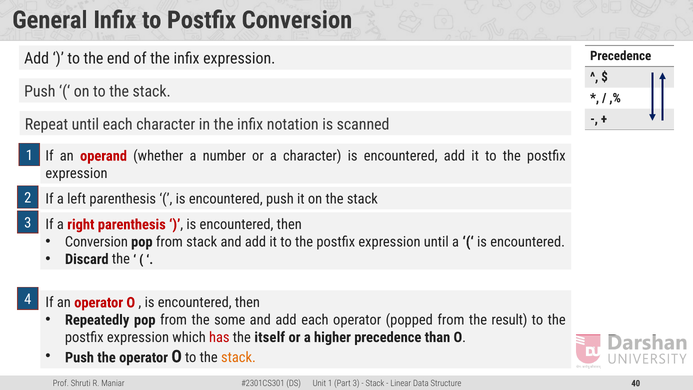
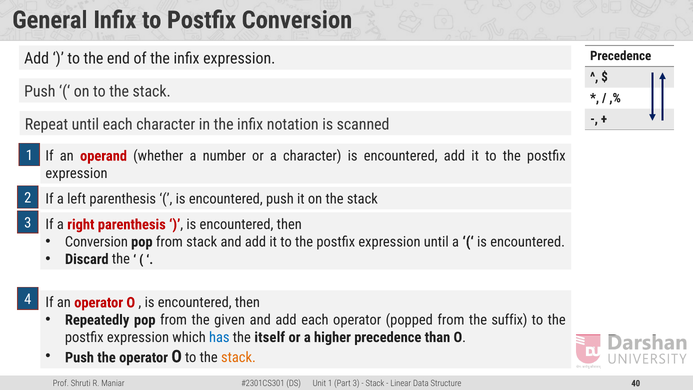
some: some -> given (230, 320)
result: result -> suffix (509, 320)
has colour: red -> blue (219, 337)
